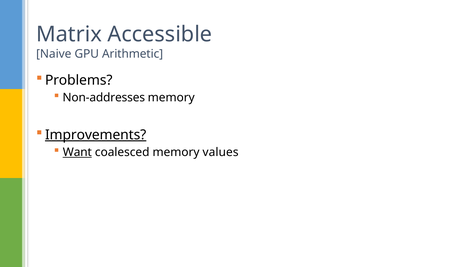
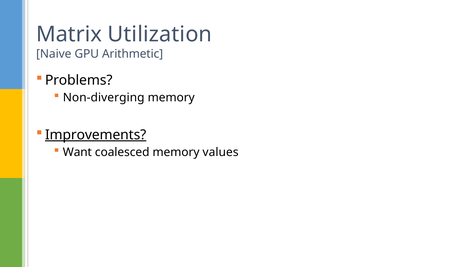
Accessible: Accessible -> Utilization (160, 34)
Non-addresses: Non-addresses -> Non-diverging (104, 98)
Want underline: present -> none (77, 152)
